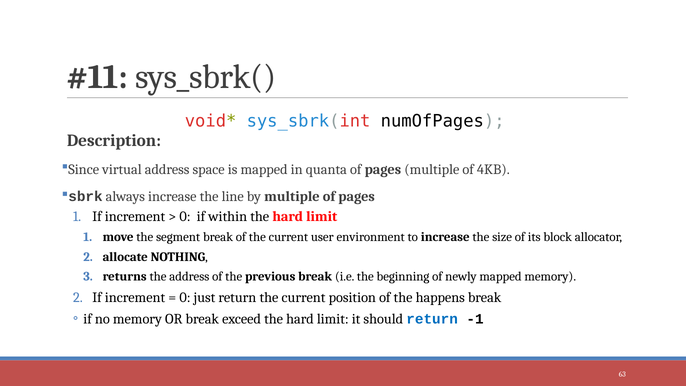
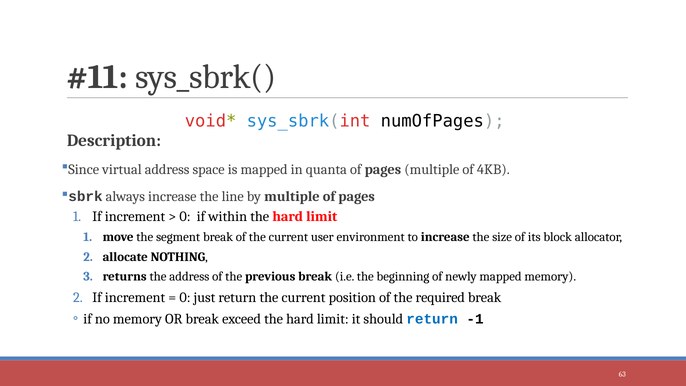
happens: happens -> required (440, 297)
